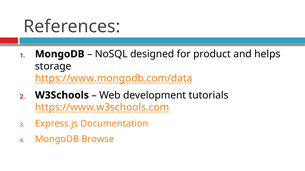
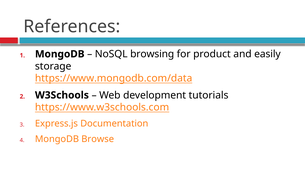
designed: designed -> browsing (152, 54)
helps: helps -> easily (267, 54)
